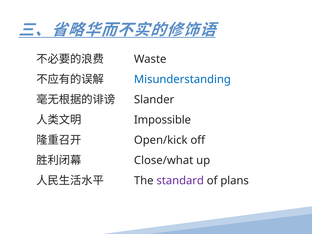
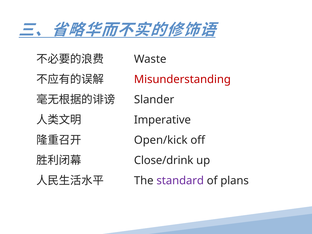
Misunderstanding colour: blue -> red (182, 79)
Impossible: Impossible -> Imperative (162, 120)
Close/what: Close/what -> Close/drink (164, 160)
